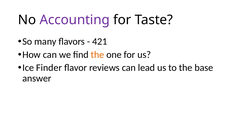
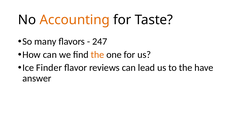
Accounting colour: purple -> orange (75, 20)
421: 421 -> 247 (100, 41)
base: base -> have (204, 68)
